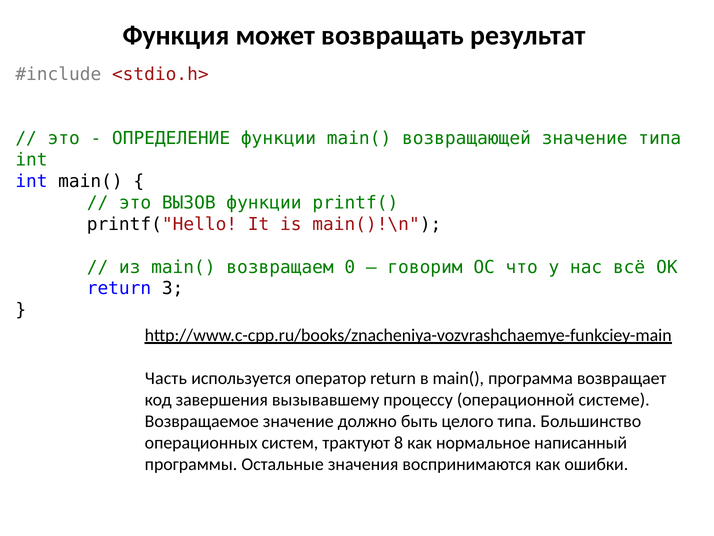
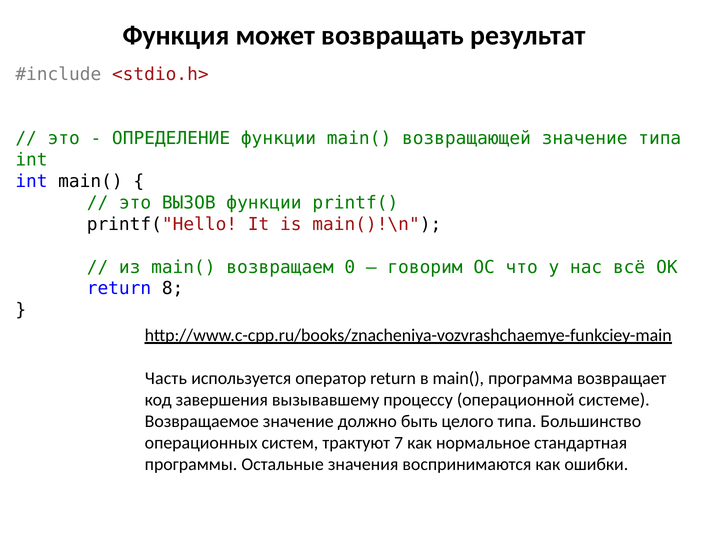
3: 3 -> 8 (173, 288)
8: 8 -> 7 (399, 442)
написанный: написанный -> стандартная (581, 442)
